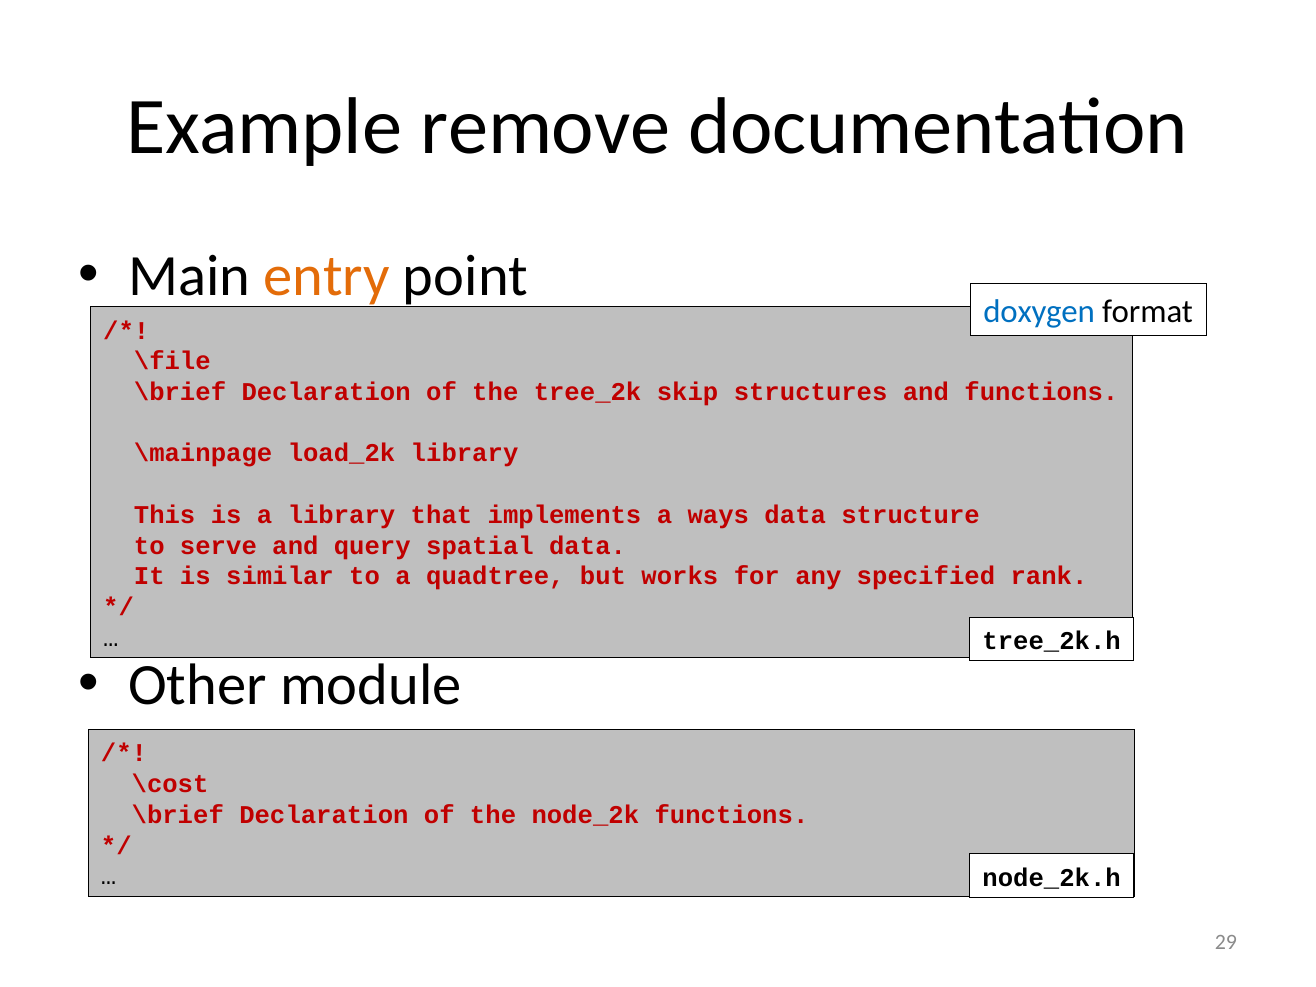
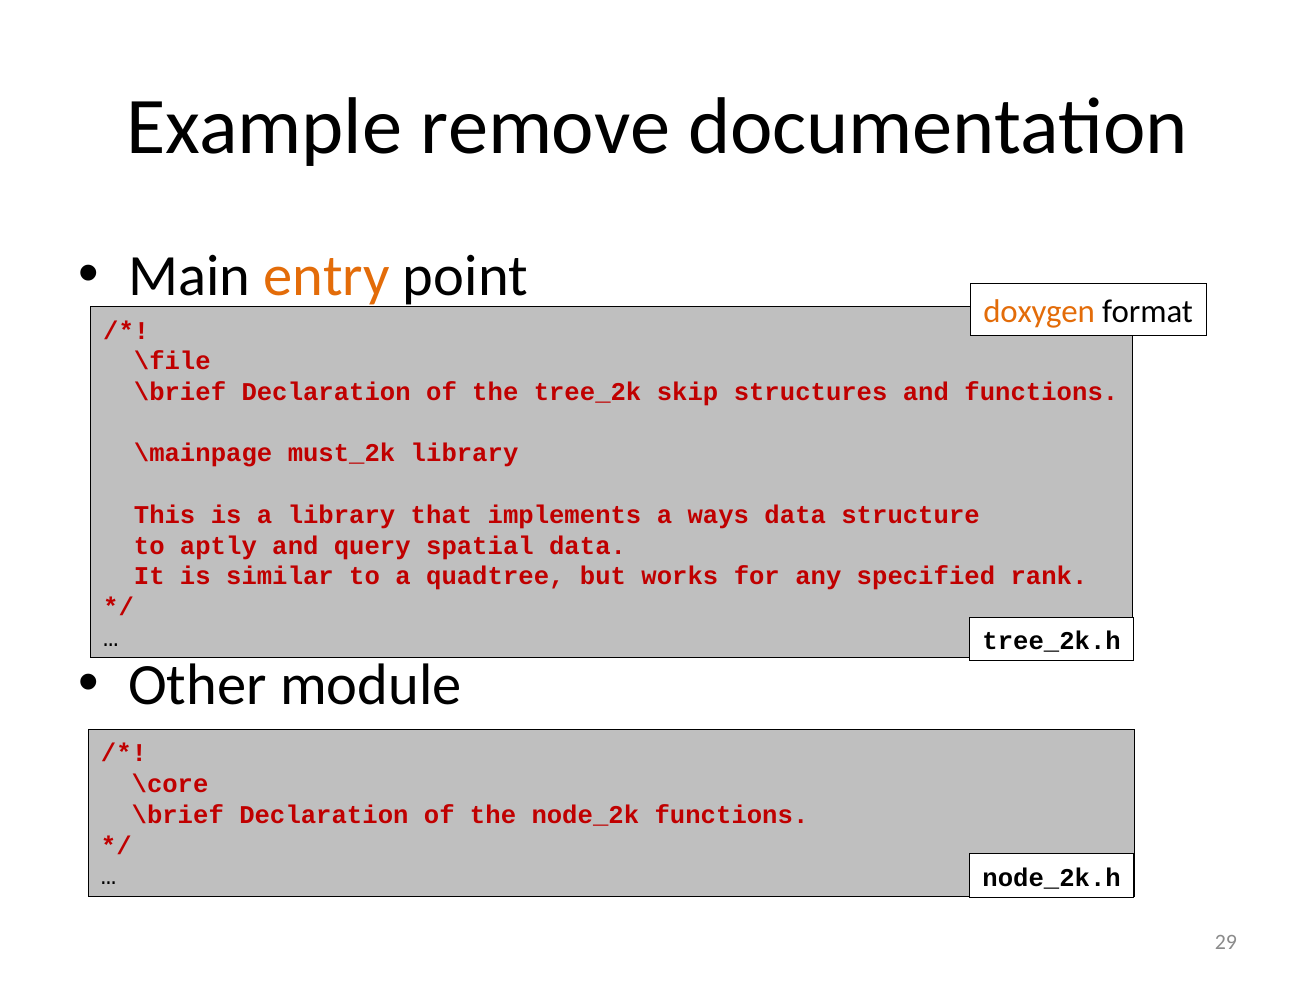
doxygen colour: blue -> orange (1039, 312)
load_2k: load_2k -> must_2k (342, 454)
serve: serve -> aptly (218, 546)
\cost: \cost -> \core (170, 784)
